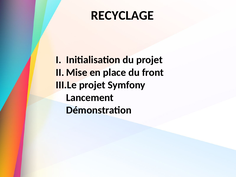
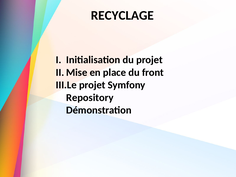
Lancement: Lancement -> Repository (90, 98)
